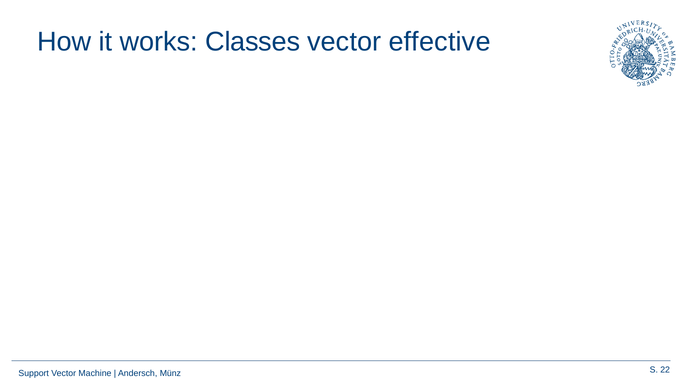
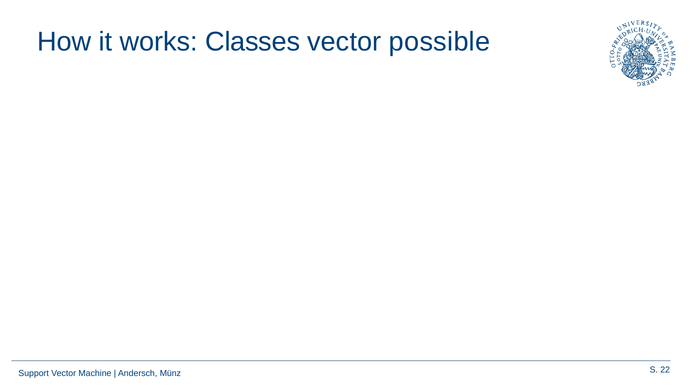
effective: effective -> possible (440, 42)
